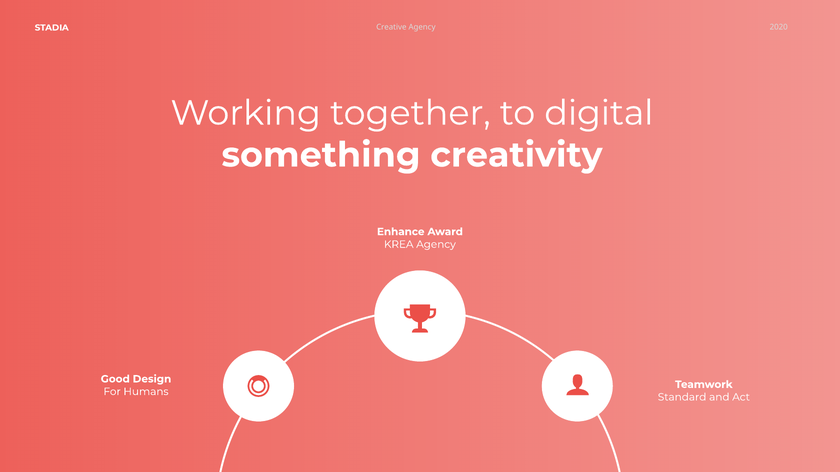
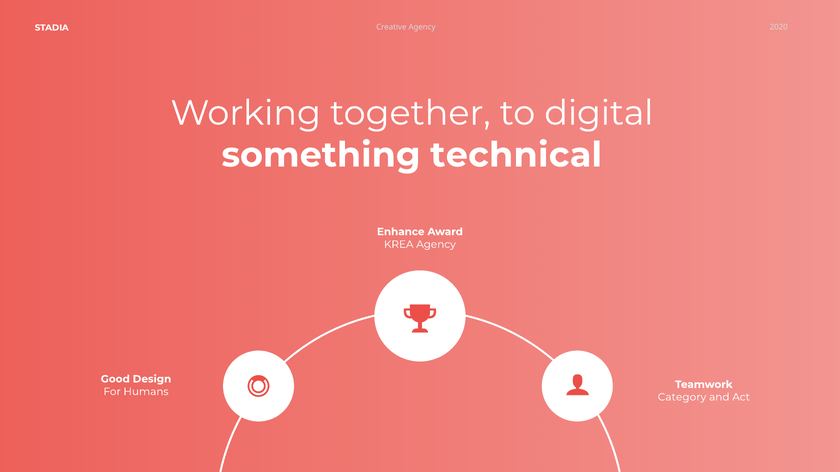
creativity: creativity -> technical (516, 155)
Standard: Standard -> Category (682, 397)
